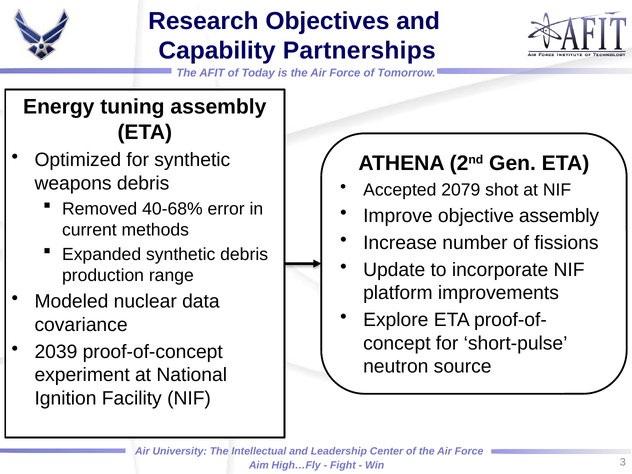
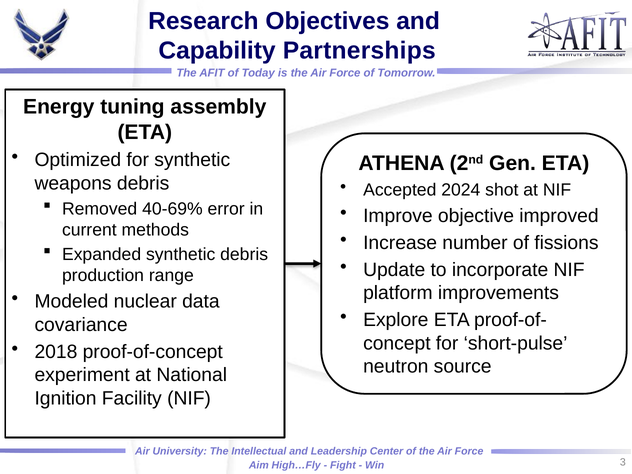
2079: 2079 -> 2024 (461, 190)
40-68%: 40-68% -> 40-69% (172, 209)
objective assembly: assembly -> improved (559, 216)
2039: 2039 -> 2018 (56, 352)
